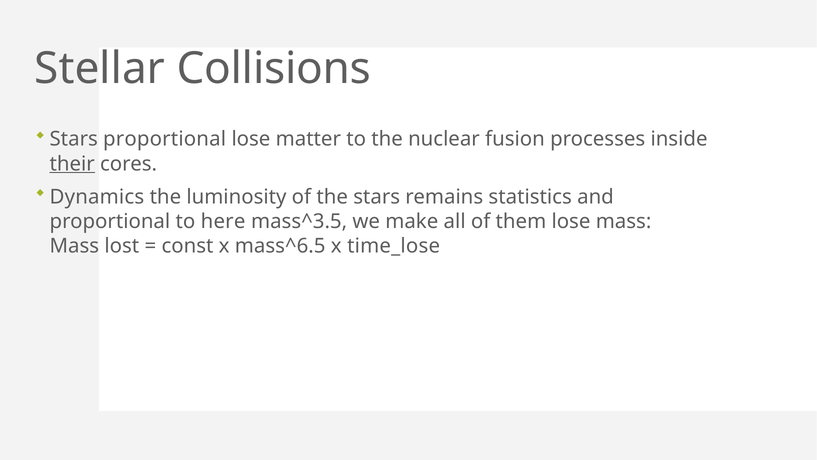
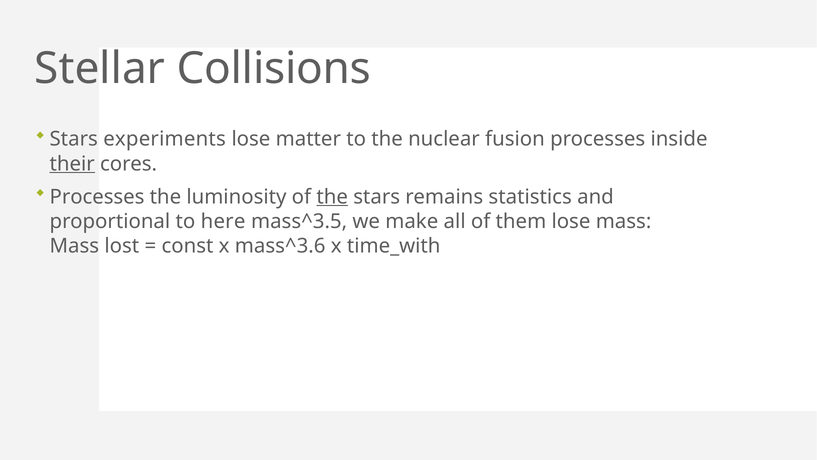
Stars proportional: proportional -> experiments (165, 139)
Dynamics: Dynamics -> Processes (97, 197)
the underline: none -> present (332, 197)
mass^6.5: mass^6.5 -> mass^3.6 (280, 246)
time_lose: time_lose -> time_with (394, 246)
